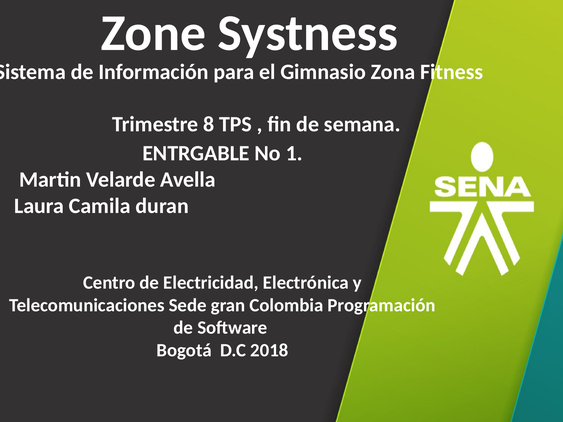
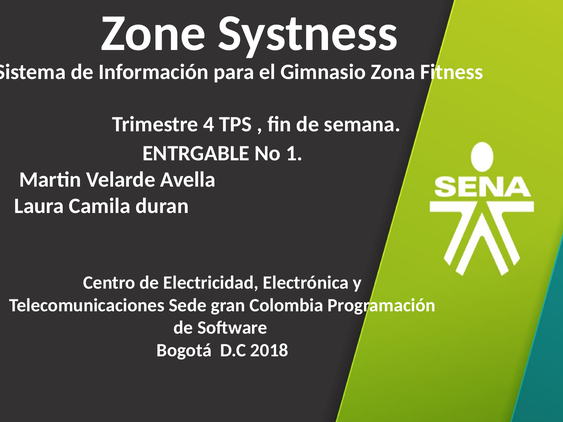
8: 8 -> 4 (209, 124)
